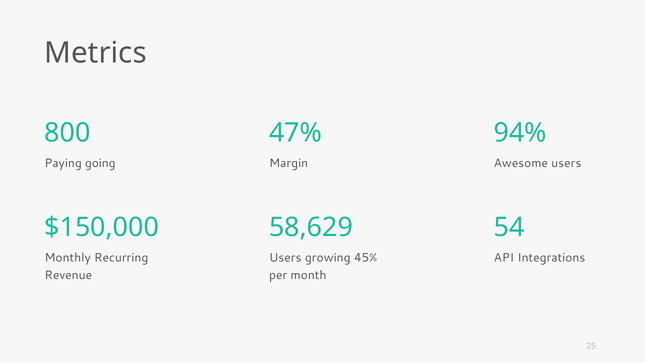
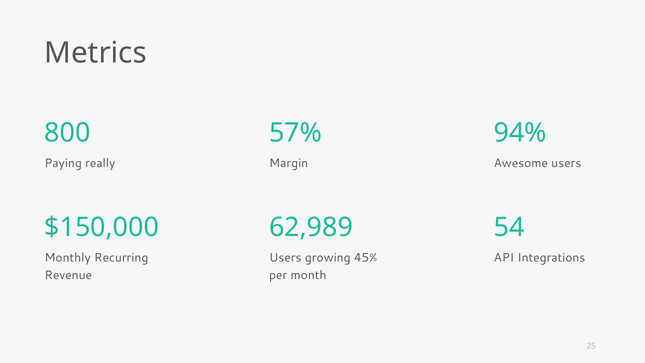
47%: 47% -> 57% (296, 133)
going: going -> really (100, 163)
58,629: 58,629 -> 62,989 (311, 227)
